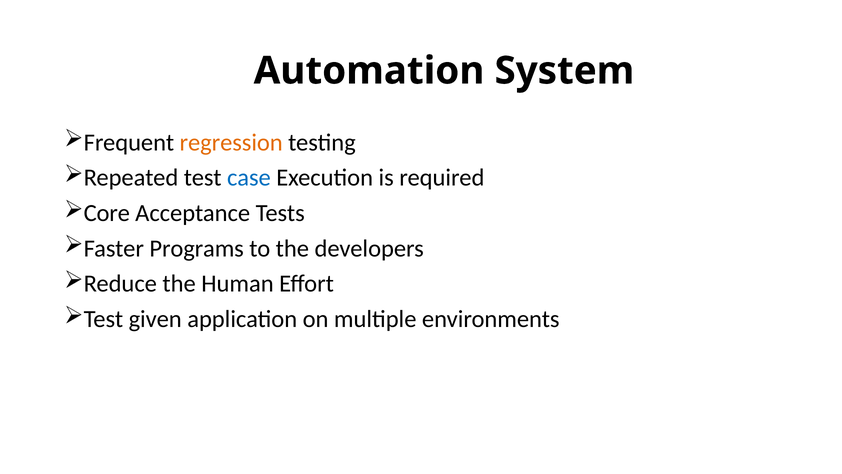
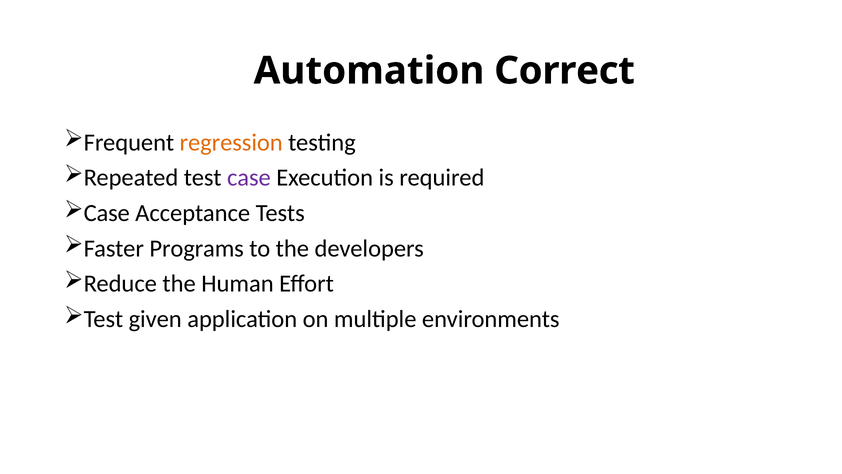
System: System -> Correct (565, 71)
case colour: blue -> purple (249, 178)
Core: Core -> Case (107, 213)
